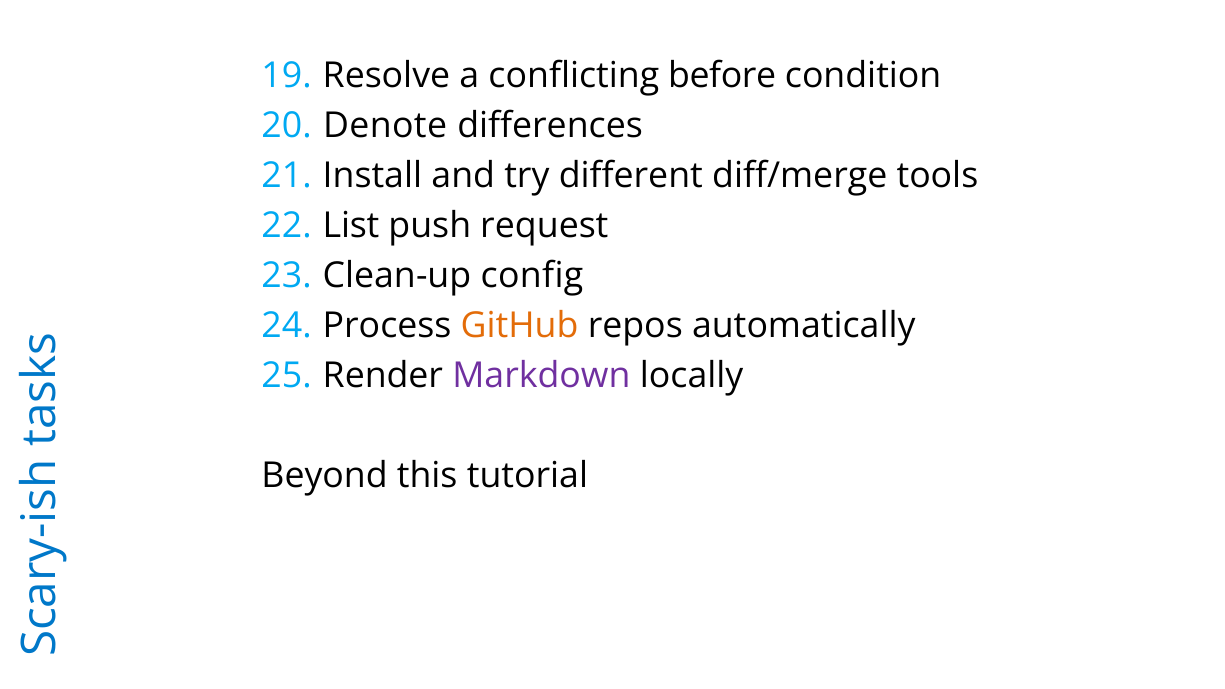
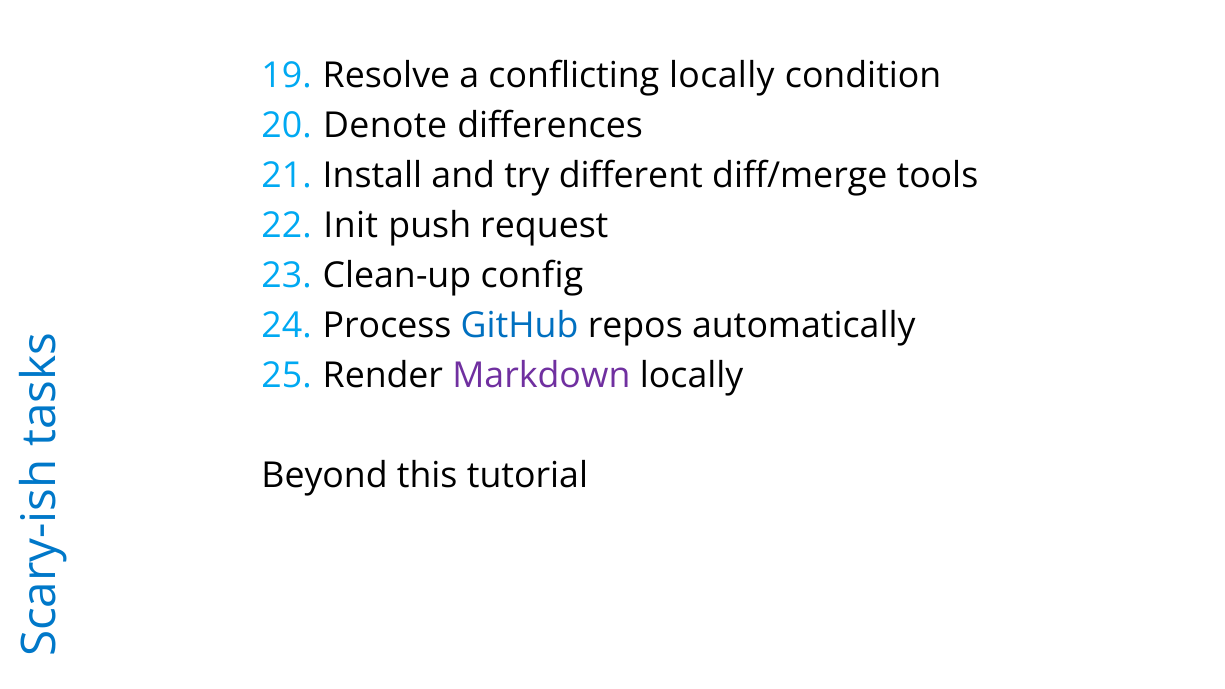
conflicting before: before -> locally (722, 76)
List: List -> Init (351, 226)
GitHub colour: orange -> blue (520, 326)
